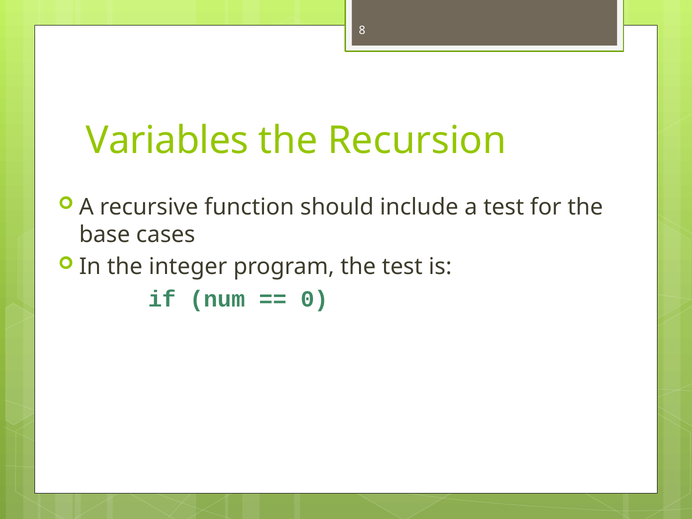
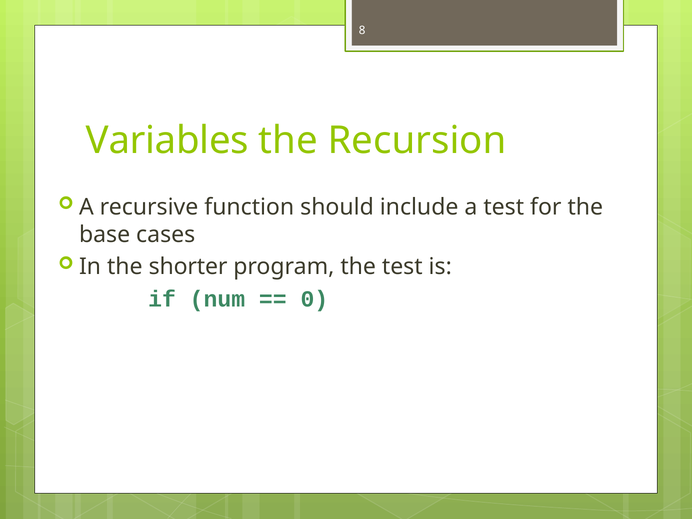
integer: integer -> shorter (188, 267)
